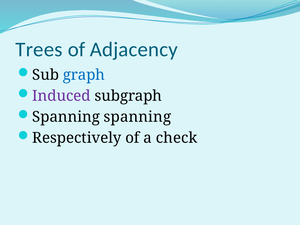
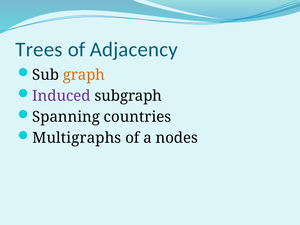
graph colour: blue -> orange (84, 75)
Spanning spanning: spanning -> countries (137, 117)
Respectively: Respectively -> Multigraphs (77, 138)
check: check -> nodes (177, 138)
